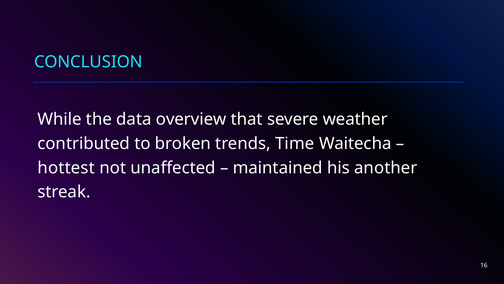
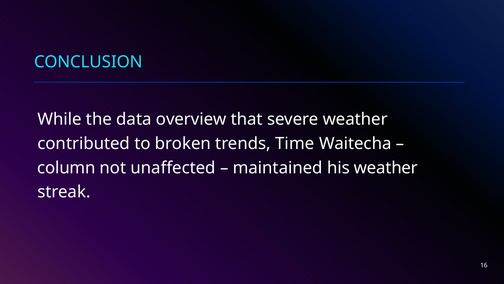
hottest: hottest -> column (66, 168)
his another: another -> weather (386, 168)
